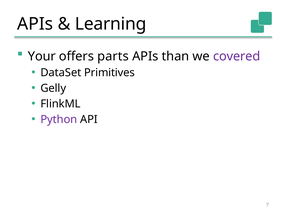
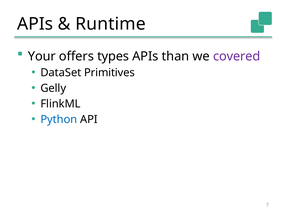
Learning: Learning -> Runtime (110, 24)
parts: parts -> types (113, 56)
Python colour: purple -> blue (59, 119)
